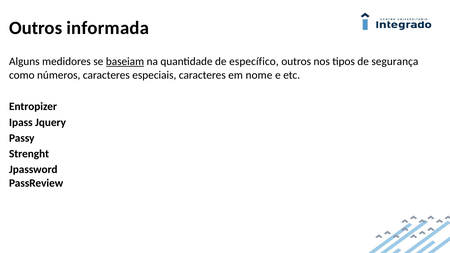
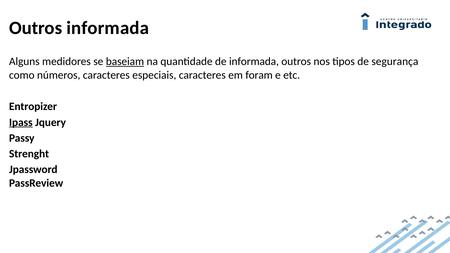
de específico: específico -> informada (254, 62)
nome: nome -> foram (259, 75)
Ipass underline: none -> present (21, 122)
